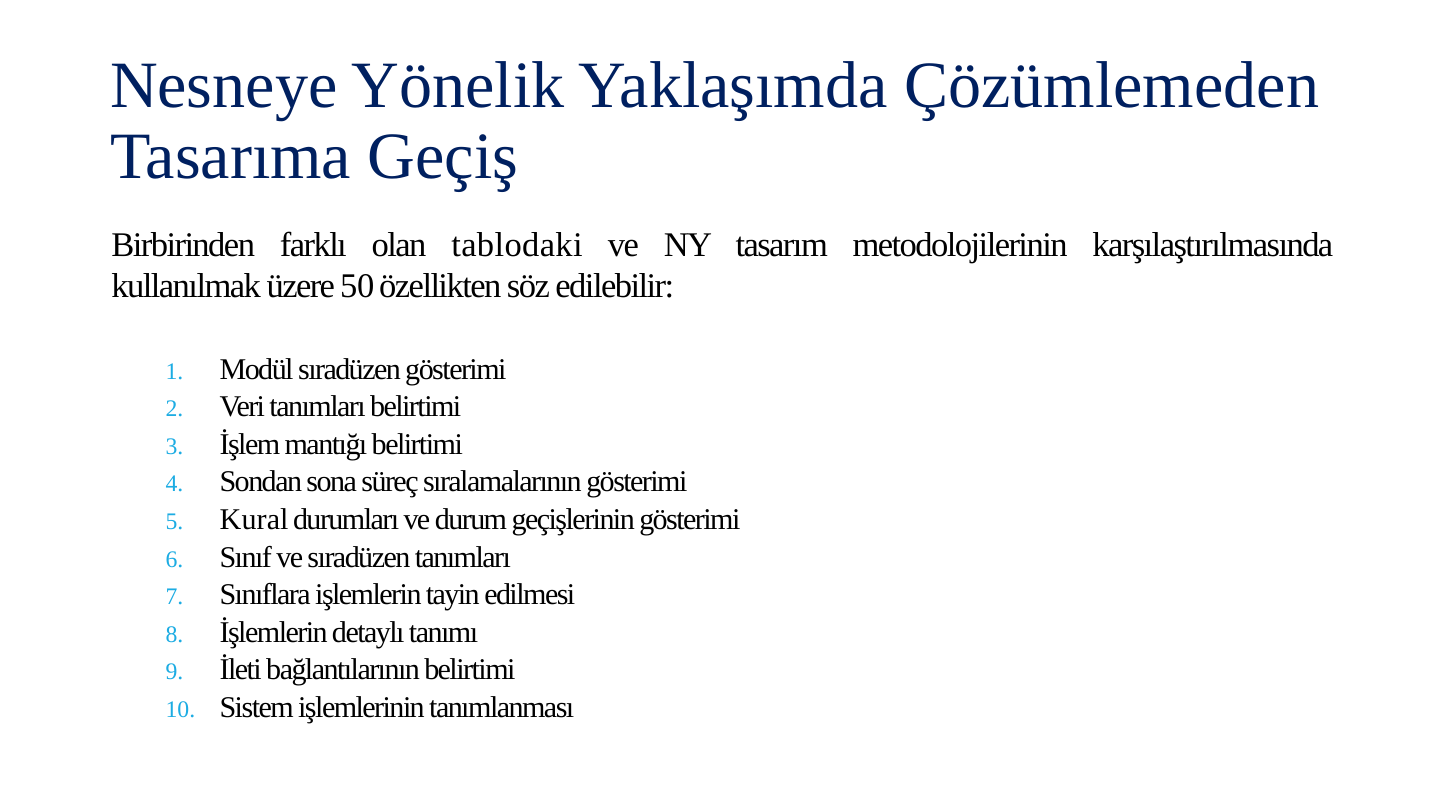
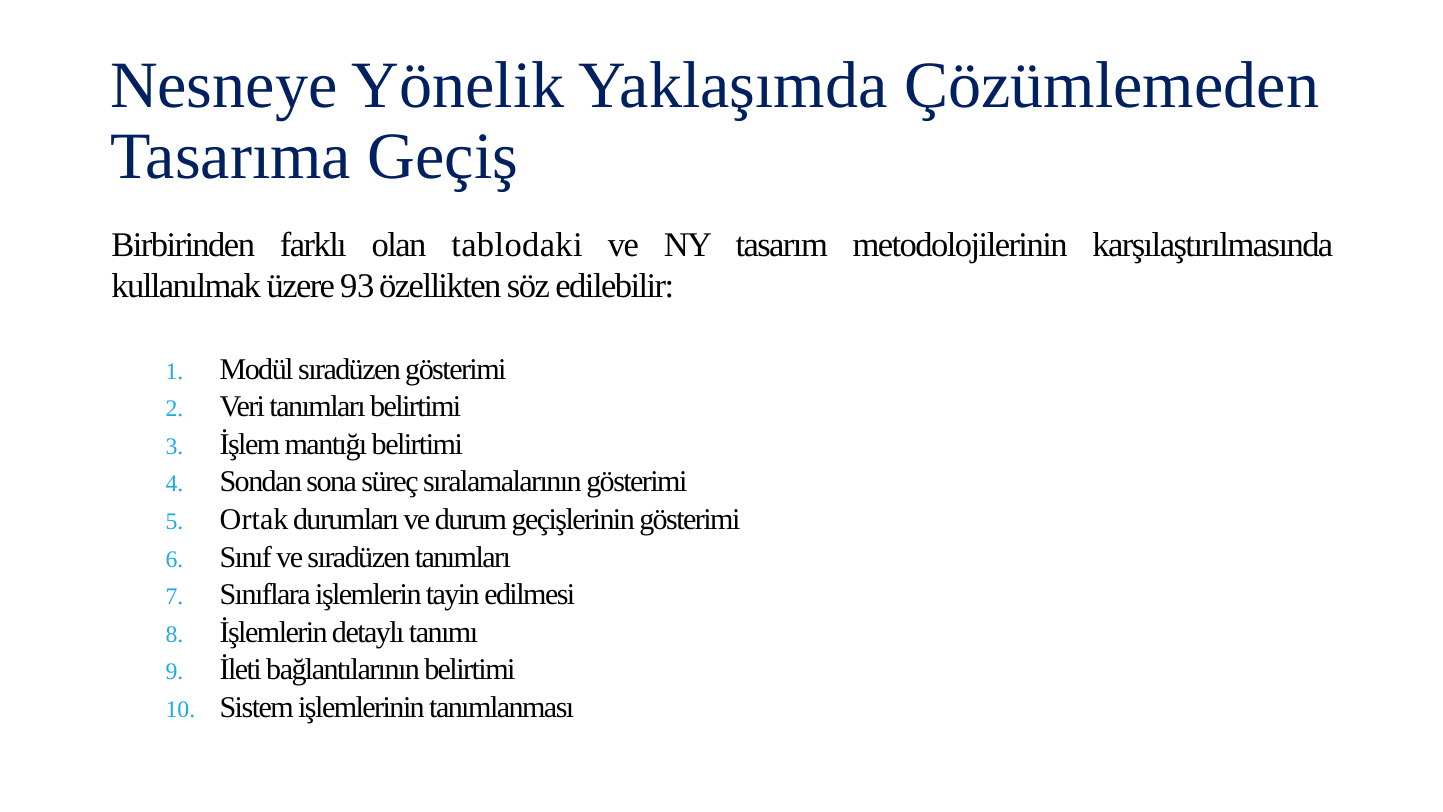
50: 50 -> 93 (357, 286)
Kural: Kural -> Ortak (254, 519)
